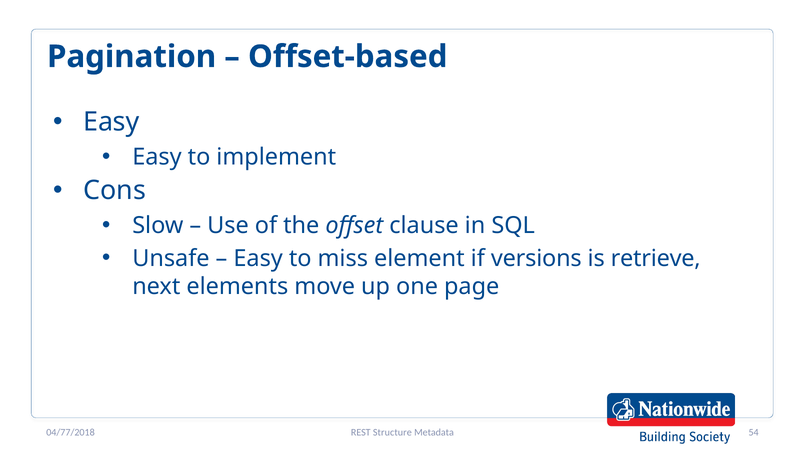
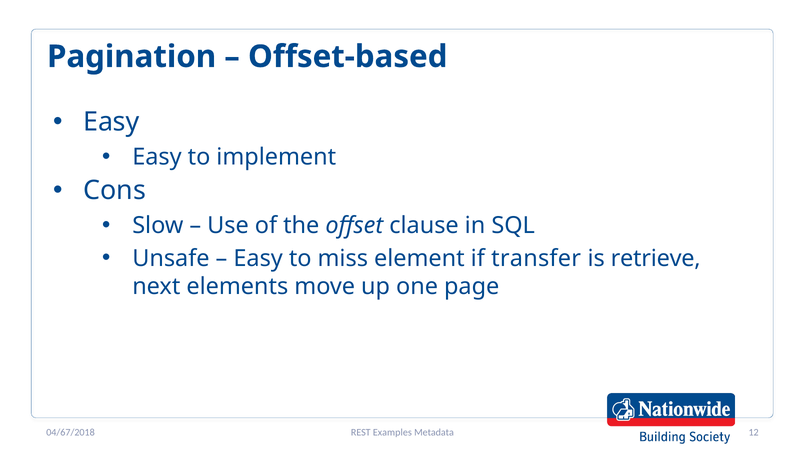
versions: versions -> transfer (536, 258)
Structure: Structure -> Examples (392, 432)
54: 54 -> 12 (754, 432)
04/77/2018: 04/77/2018 -> 04/67/2018 (71, 432)
